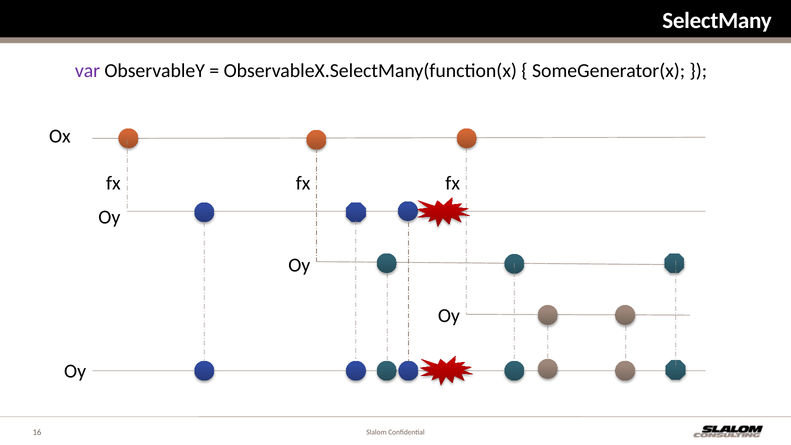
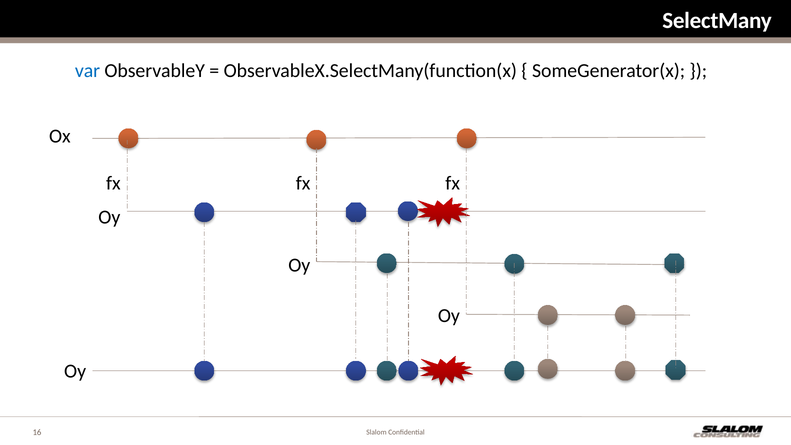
var colour: purple -> blue (87, 71)
